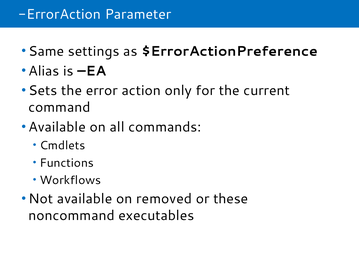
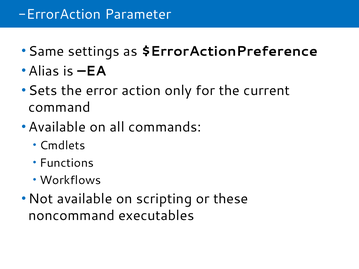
removed: removed -> scripting (164, 199)
